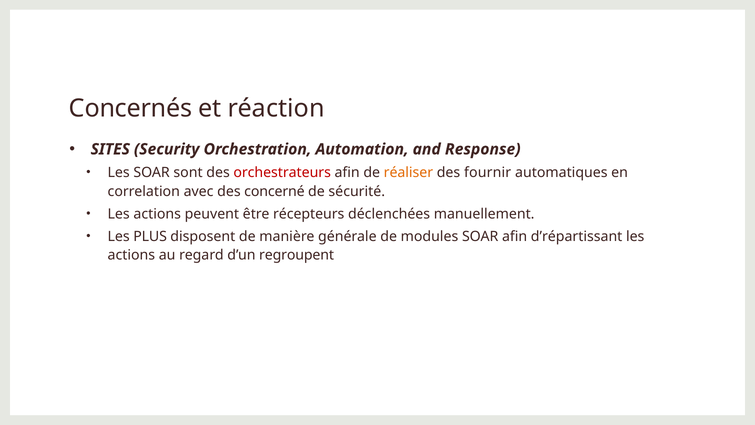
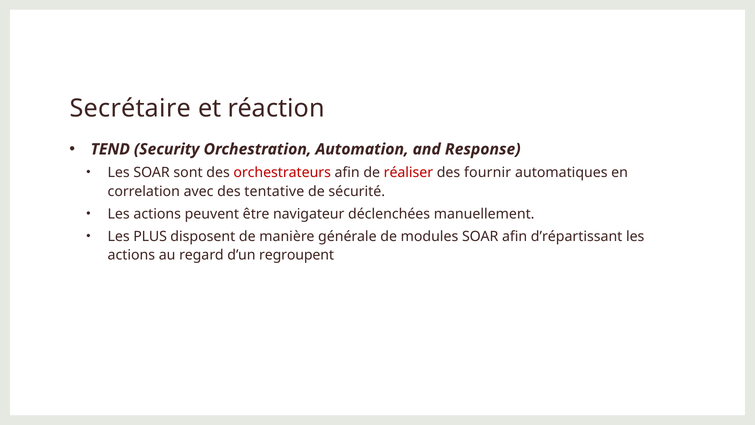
Concernés: Concernés -> Secrétaire (130, 108)
SITES: SITES -> TEND (110, 149)
réaliser colour: orange -> red (408, 173)
concerné: concerné -> tentative (274, 191)
récepteurs: récepteurs -> navigateur (309, 214)
